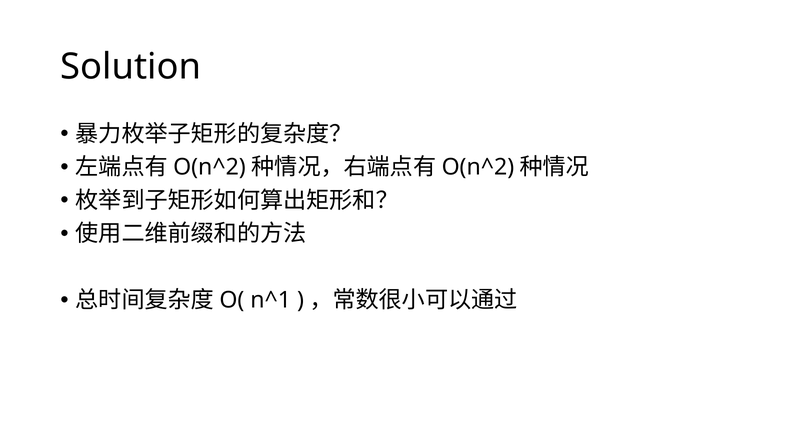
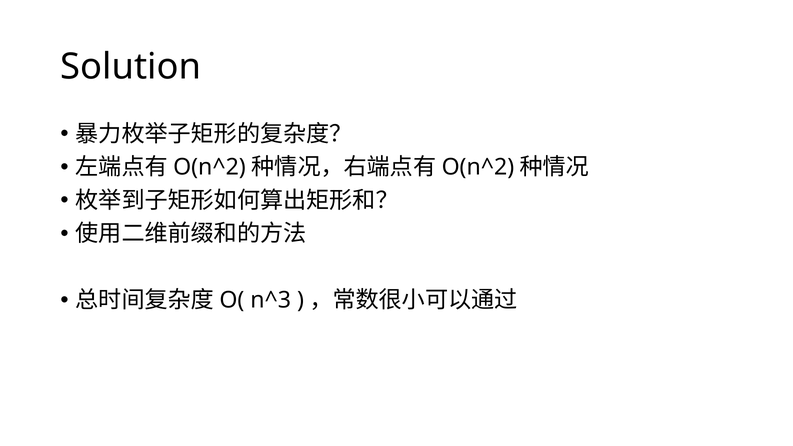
n^1: n^1 -> n^3 (271, 300)
